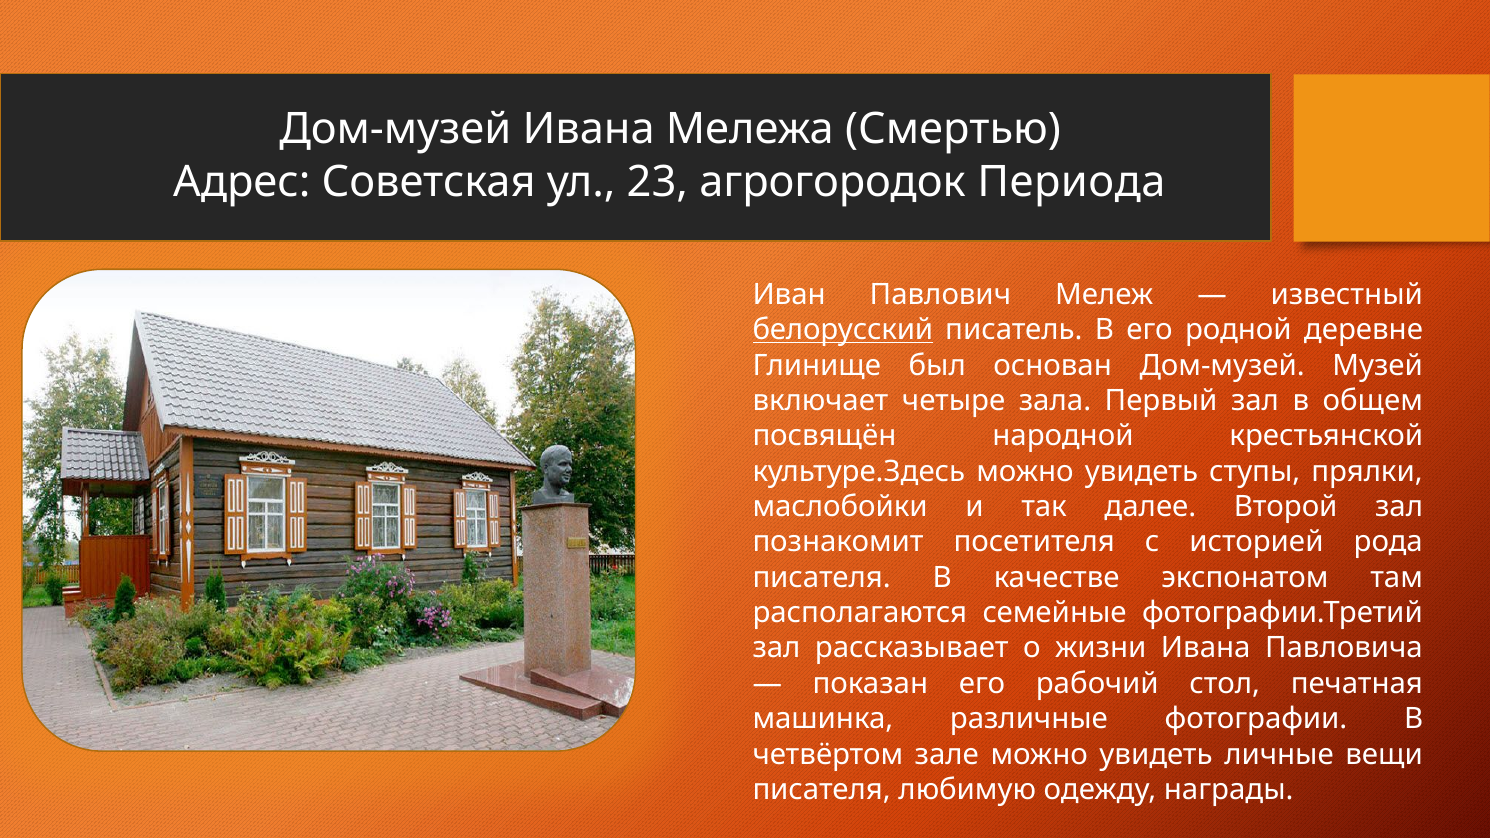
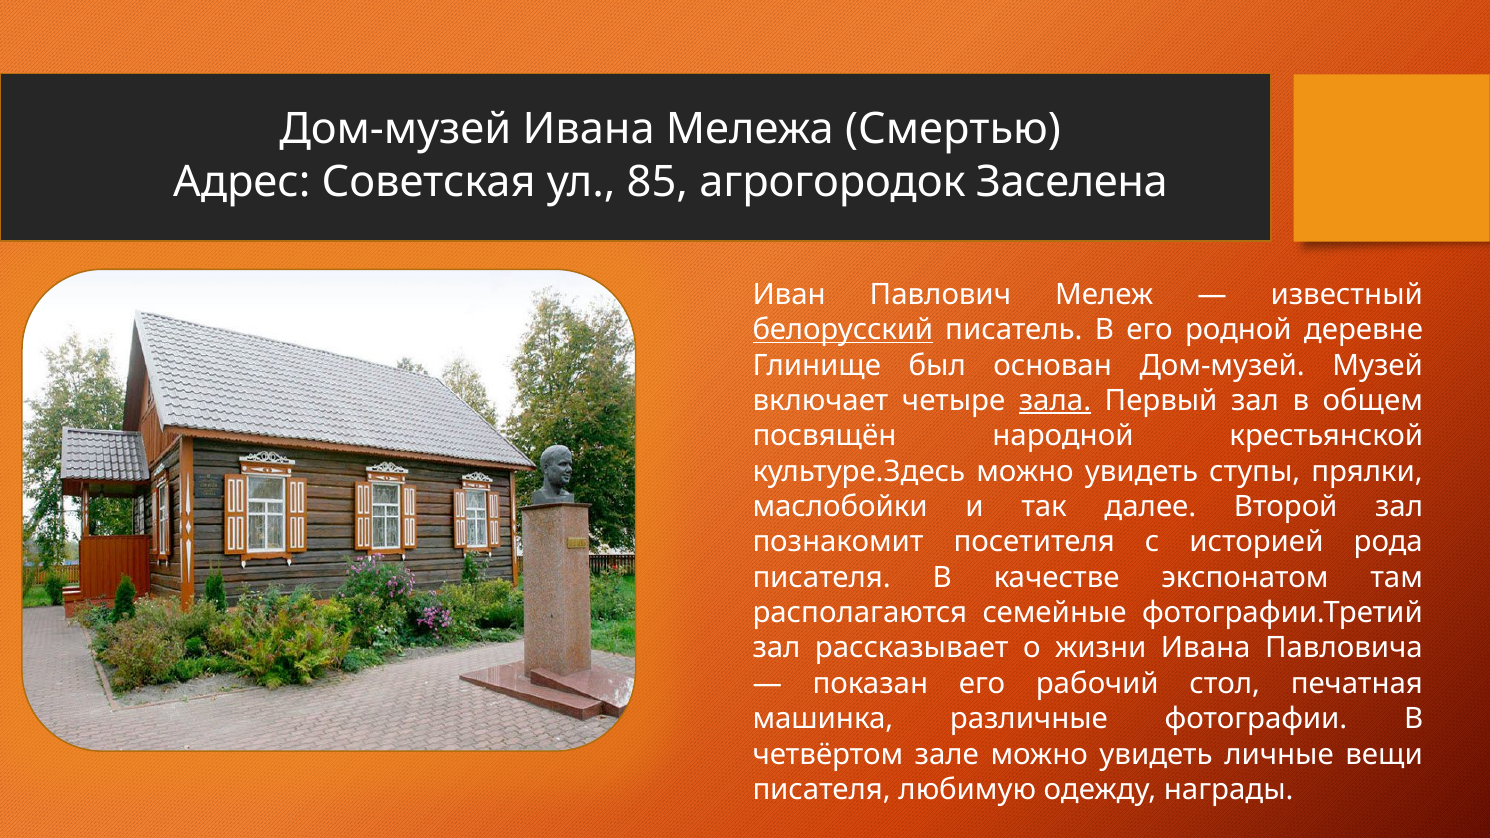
23: 23 -> 85 (657, 182)
Периода: Периода -> Заселена (1072, 182)
зала underline: none -> present (1055, 401)
